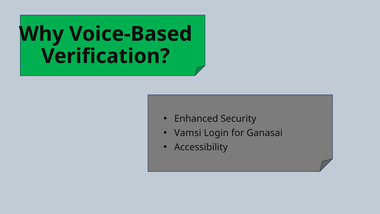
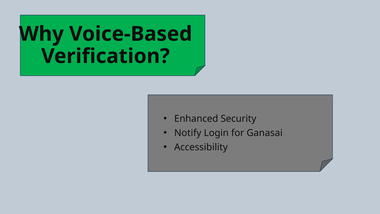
Vamsi: Vamsi -> Notify (188, 133)
